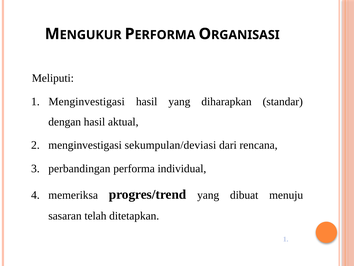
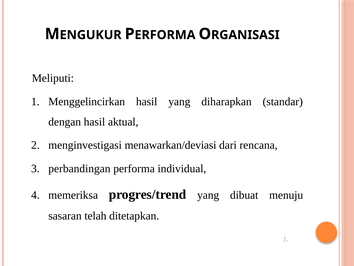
Menginvestigasi: Menginvestigasi -> Menggelincirkan (87, 101)
sekumpulan/deviasi: sekumpulan/deviasi -> menawarkan/deviasi (171, 145)
